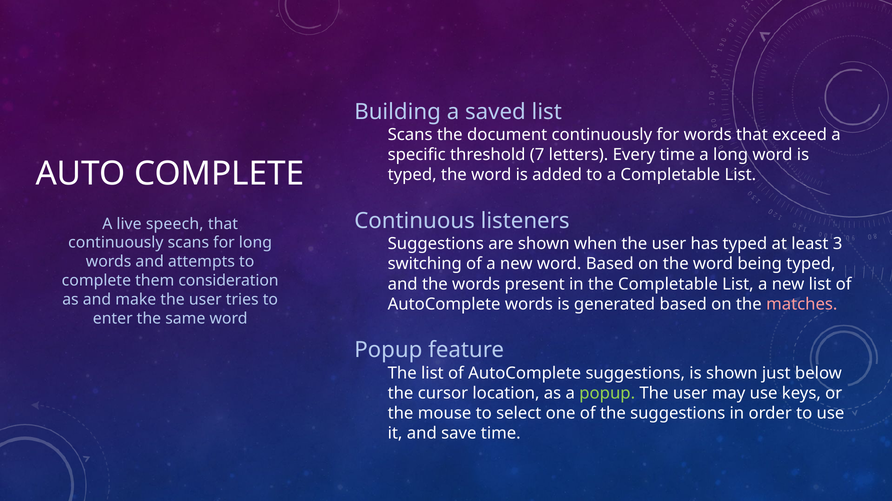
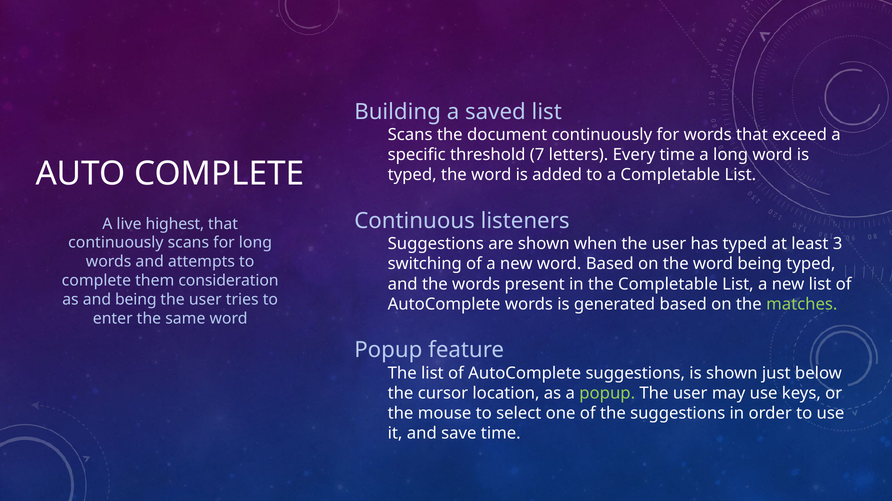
speech: speech -> highest (175, 224)
and make: make -> being (136, 300)
matches colour: pink -> light green (802, 304)
